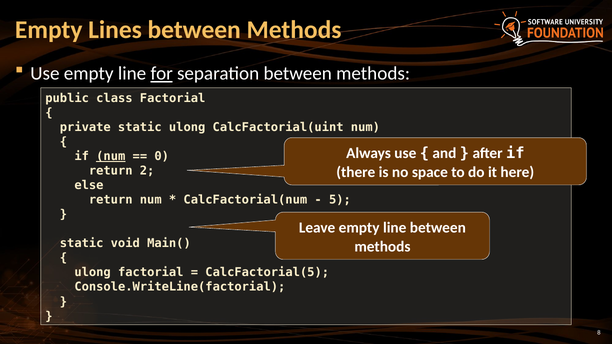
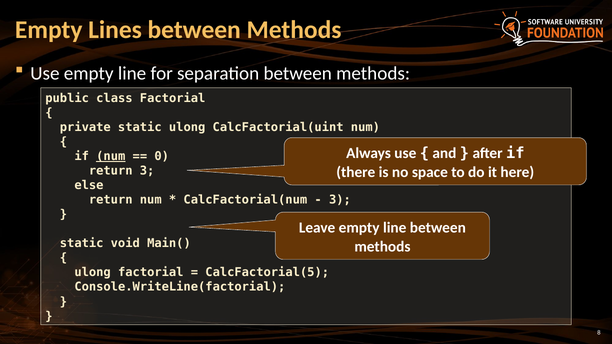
for underline: present -> none (162, 74)
return 2: 2 -> 3 (147, 171)
5: 5 -> 3 (340, 200)
